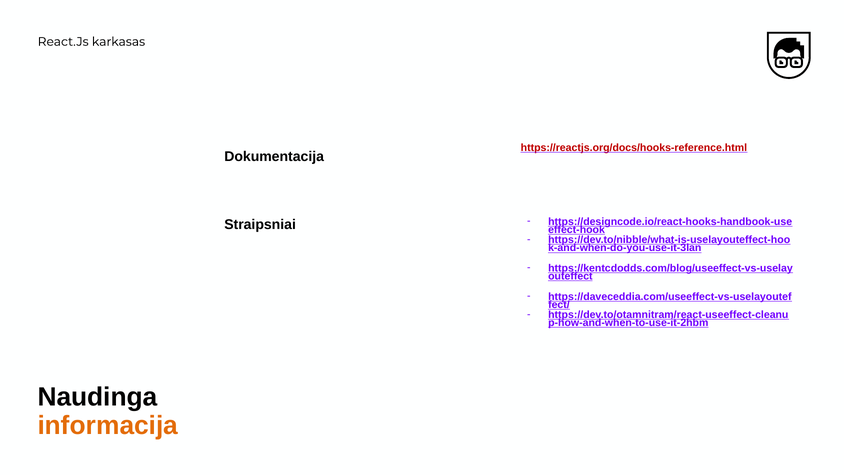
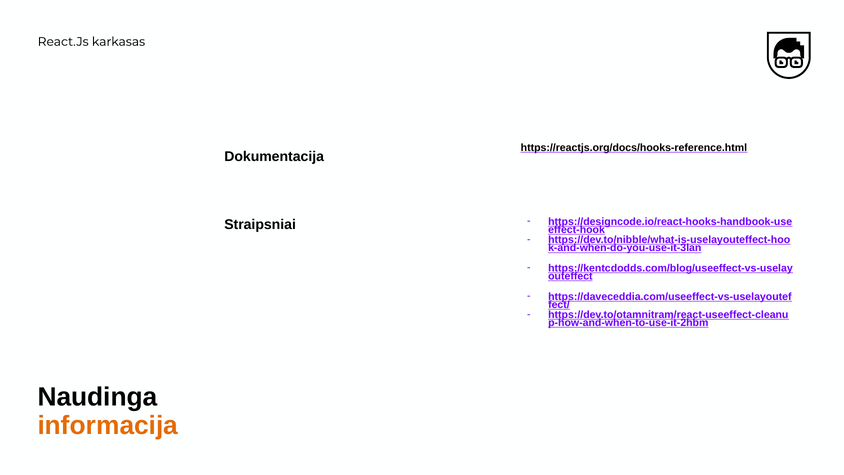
https://reactjs.org/docs/hooks-reference.html colour: red -> black (634, 148)
